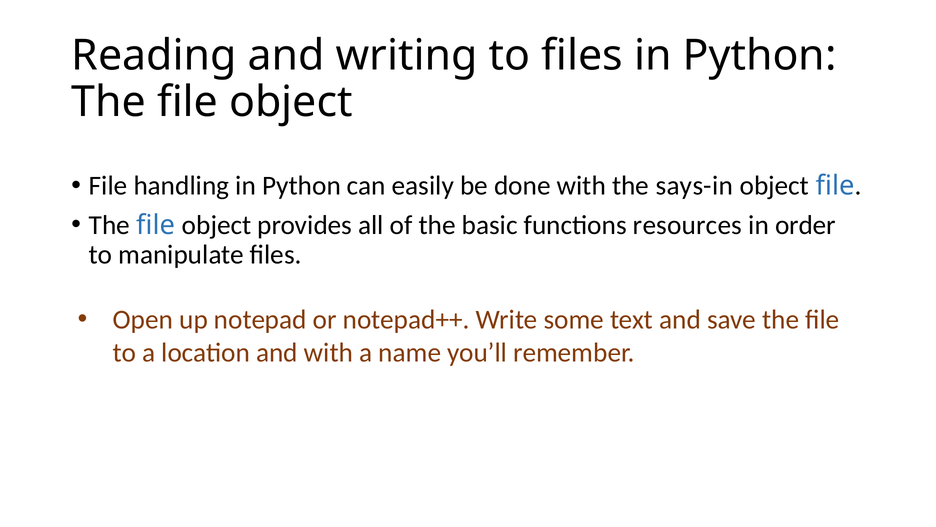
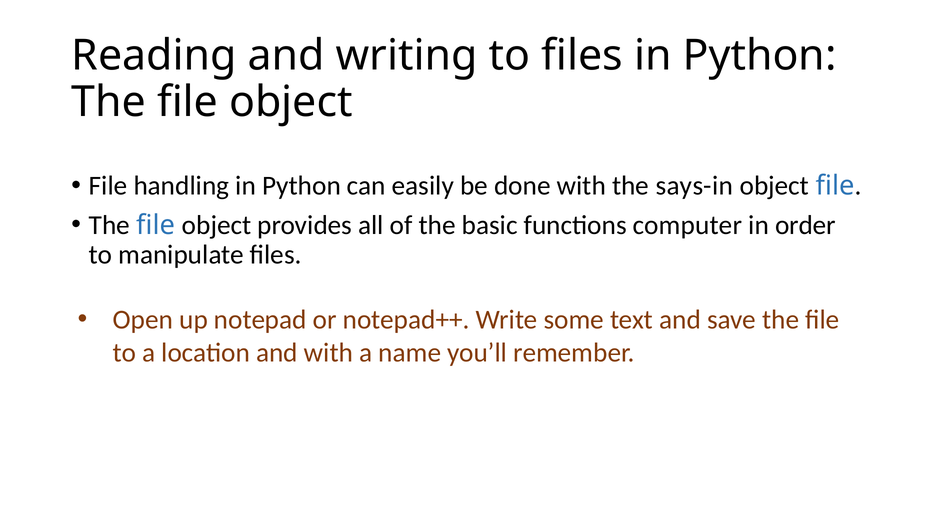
resources: resources -> computer (687, 225)
